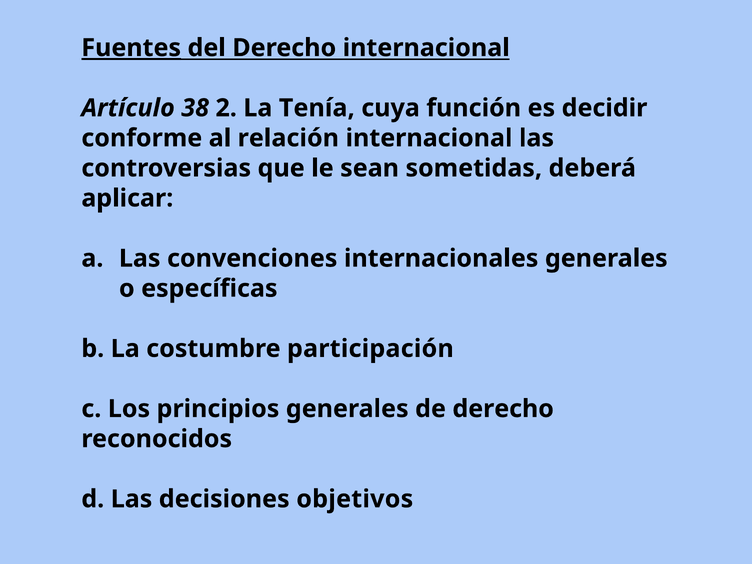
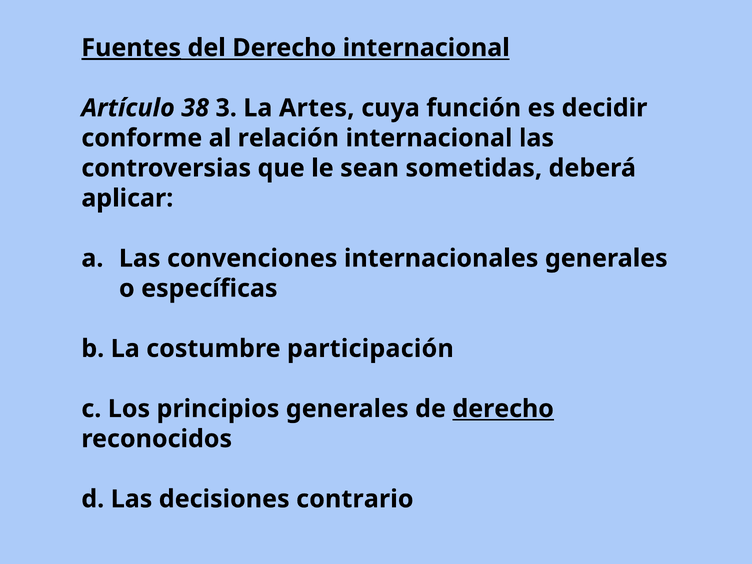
2: 2 -> 3 (226, 108)
Tenía: Tenía -> Artes (317, 108)
derecho underline: none -> present (503, 409)
objetivos: objetivos -> contrario (355, 499)
